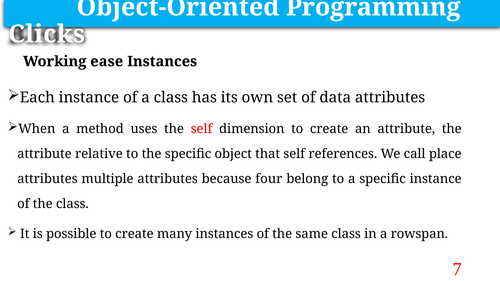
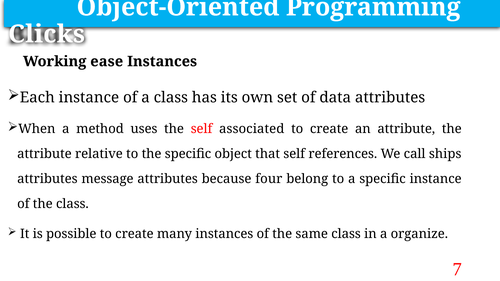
dimension: dimension -> associated (252, 129)
place: place -> ships (445, 154)
multiple: multiple -> message (108, 179)
rowspan: rowspan -> organize (419, 234)
